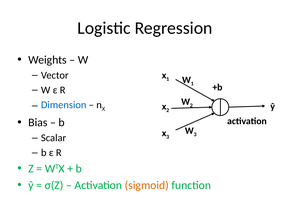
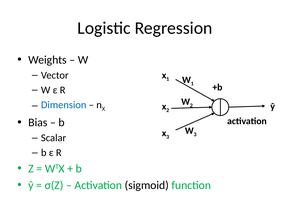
sigmoid colour: orange -> black (147, 186)
